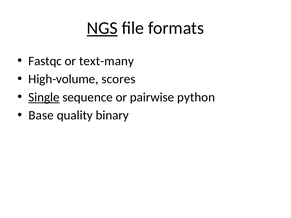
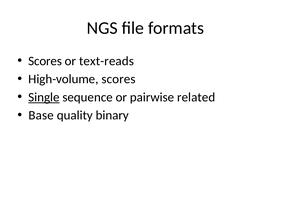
NGS underline: present -> none (102, 28)
Fastqc: Fastqc -> Scores (45, 61)
text-many: text-many -> text-reads (107, 61)
python: python -> related (196, 97)
